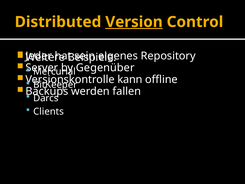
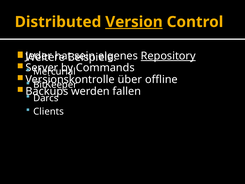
Repository underline: none -> present (168, 56)
Gegenüber: Gegenüber -> Commands (105, 68)
kann: kann -> über (130, 79)
